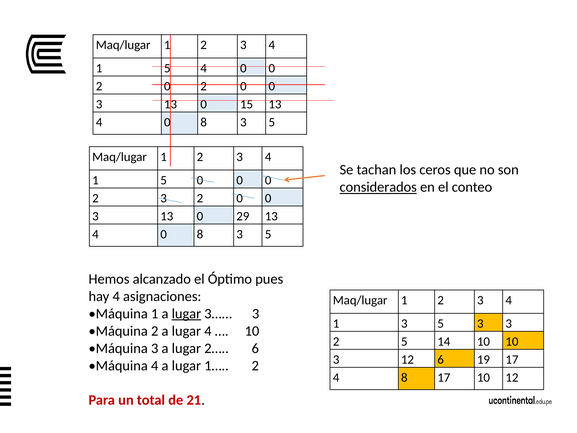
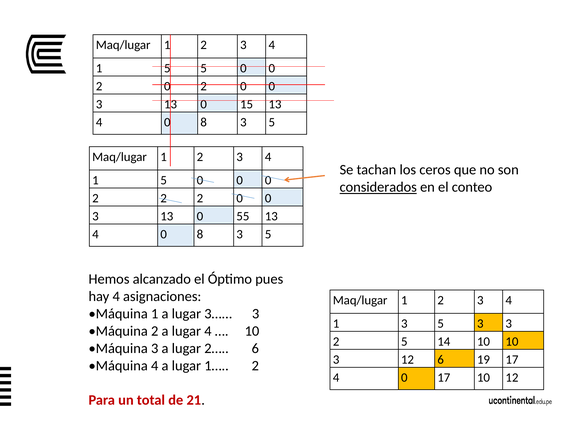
5 4: 4 -> 5 (204, 68)
3: 3 -> 2 (164, 198)
29: 29 -> 55 (243, 216)
lugar underline: present -> none (186, 313)
8: 8 -> 0 (404, 377)
